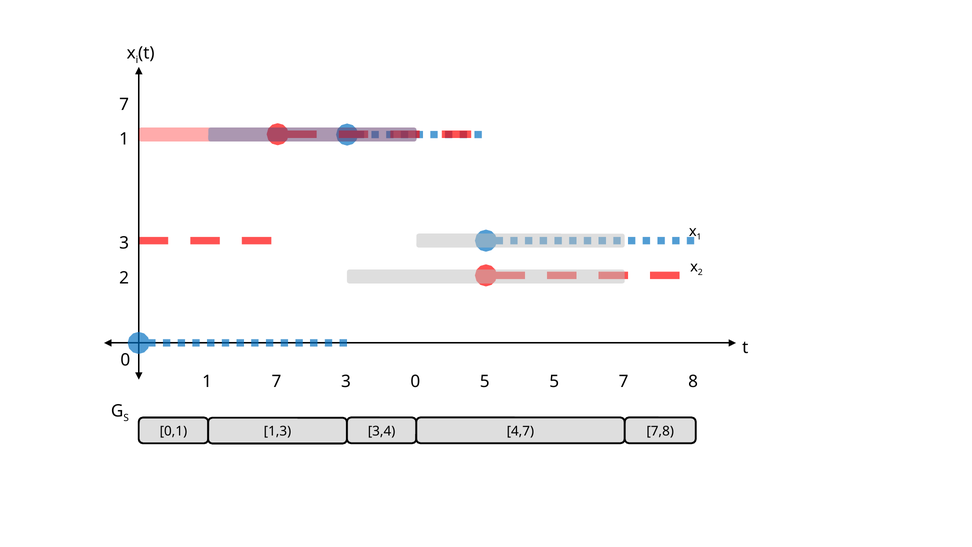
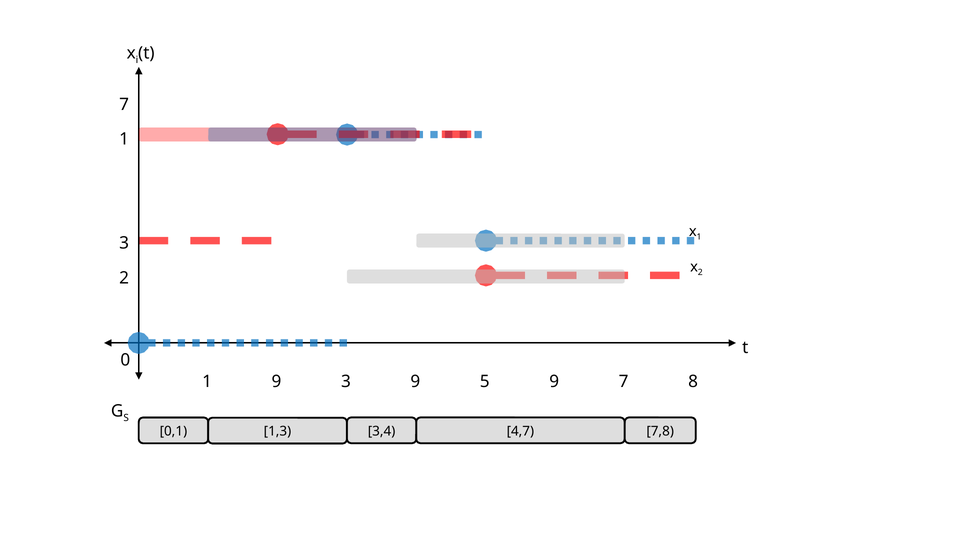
1 7: 7 -> 9 (276, 381)
3 0: 0 -> 9 (415, 381)
5 5: 5 -> 9 (554, 381)
